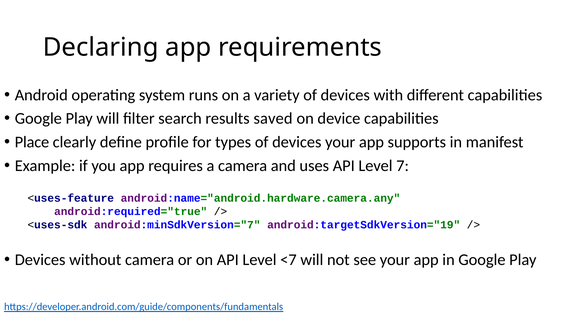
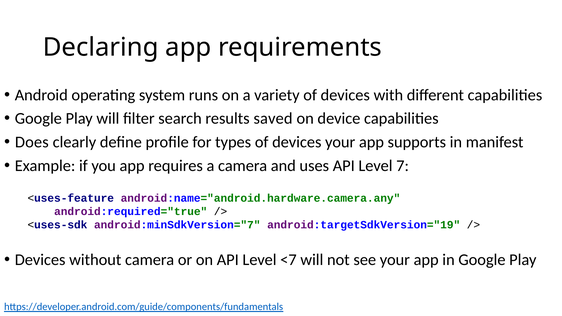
Place: Place -> Does (32, 142)
